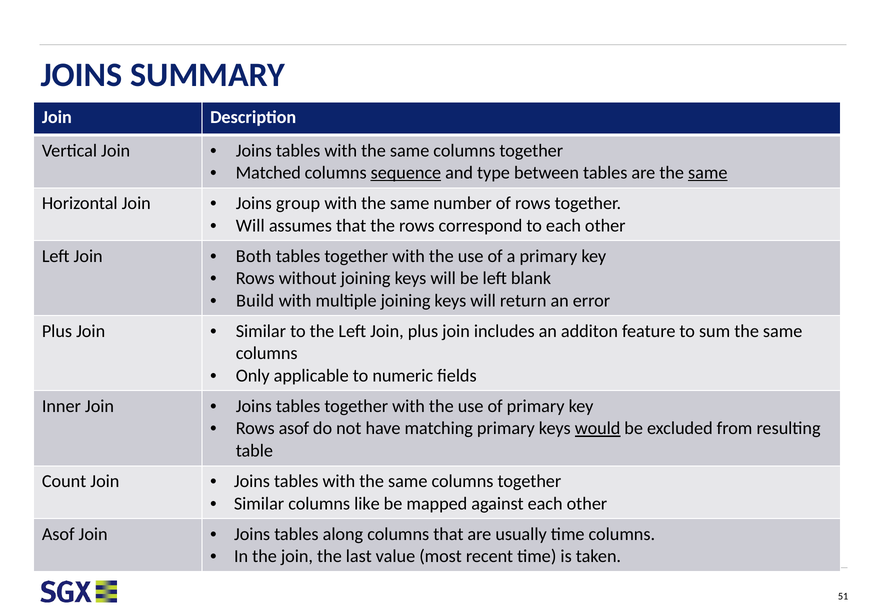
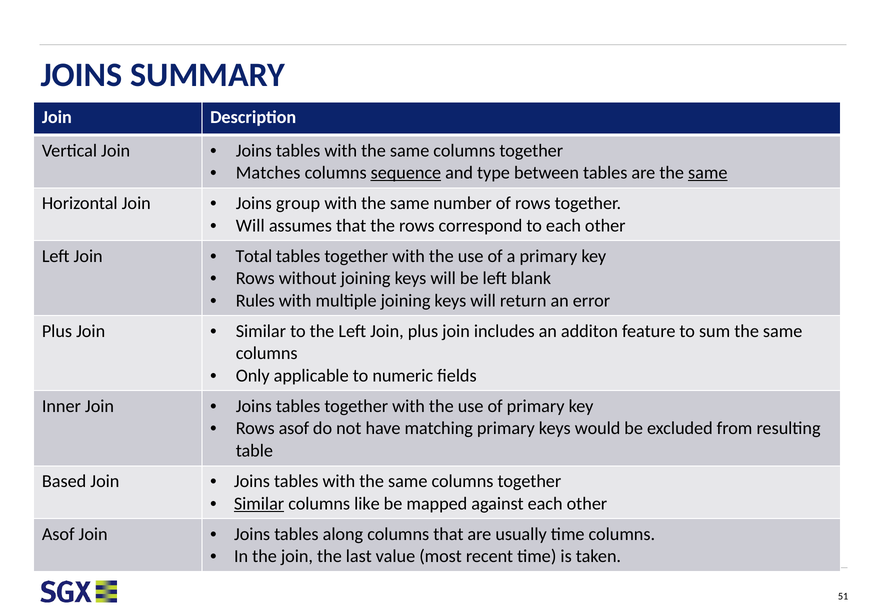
Matched: Matched -> Matches (268, 173)
Both: Both -> Total (254, 256)
Build: Build -> Rules (255, 301)
would underline: present -> none (598, 428)
Count: Count -> Based (64, 481)
Similar underline: none -> present (259, 503)
